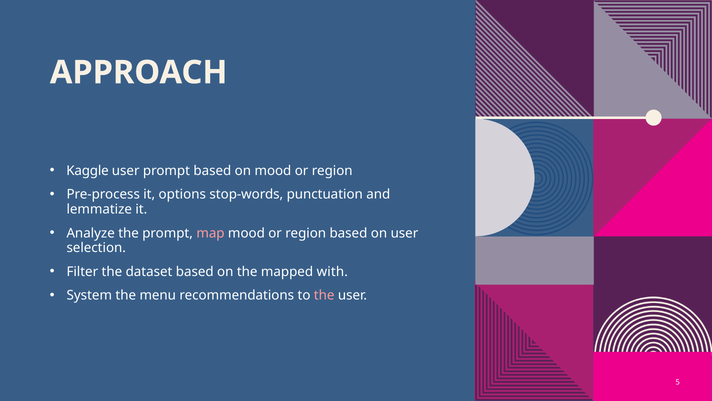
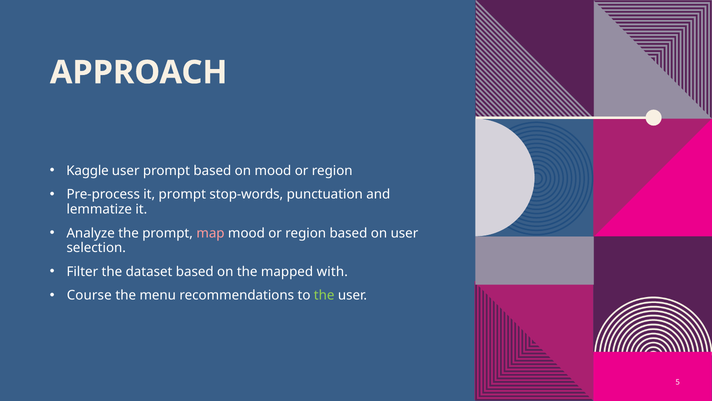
it options: options -> prompt (182, 194)
System: System -> Course (89, 295)
the colour: pink -> light green (324, 295)
